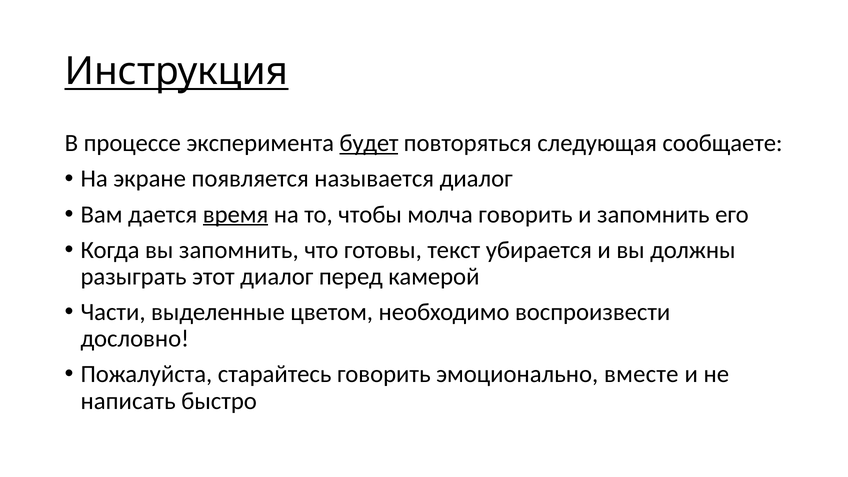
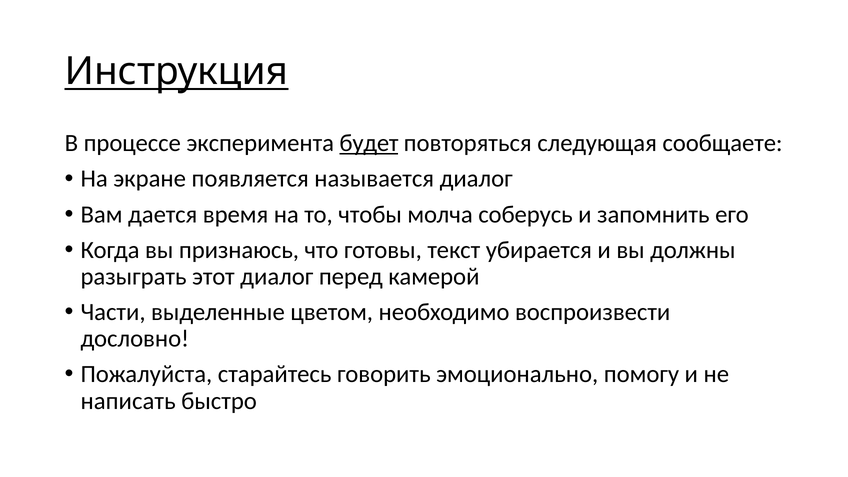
время underline: present -> none (236, 214)
молча говорить: говорить -> соберусь (525, 214)
вы запомнить: запомнить -> признаюсь (239, 250)
вместе: вместе -> помогу (641, 374)
